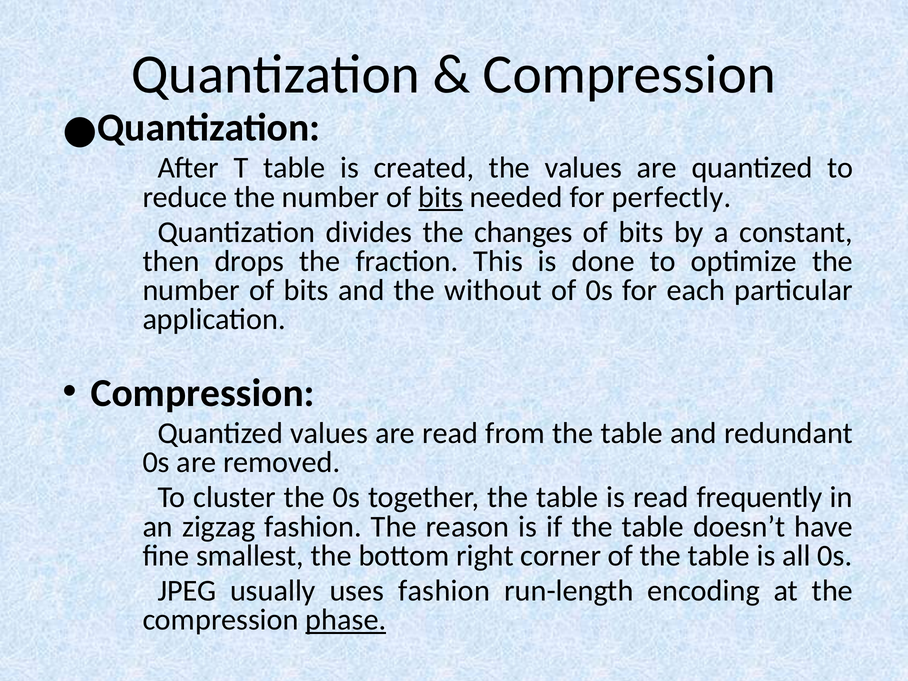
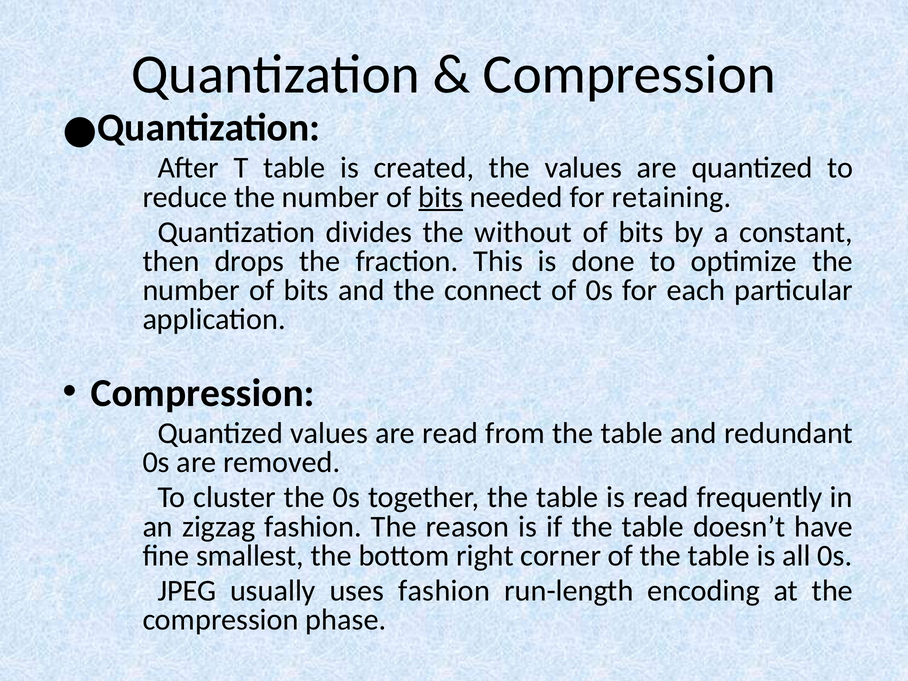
perfectly: perfectly -> retaining (671, 197)
changes: changes -> without (523, 232)
without: without -> connect (493, 290)
phase underline: present -> none (346, 620)
